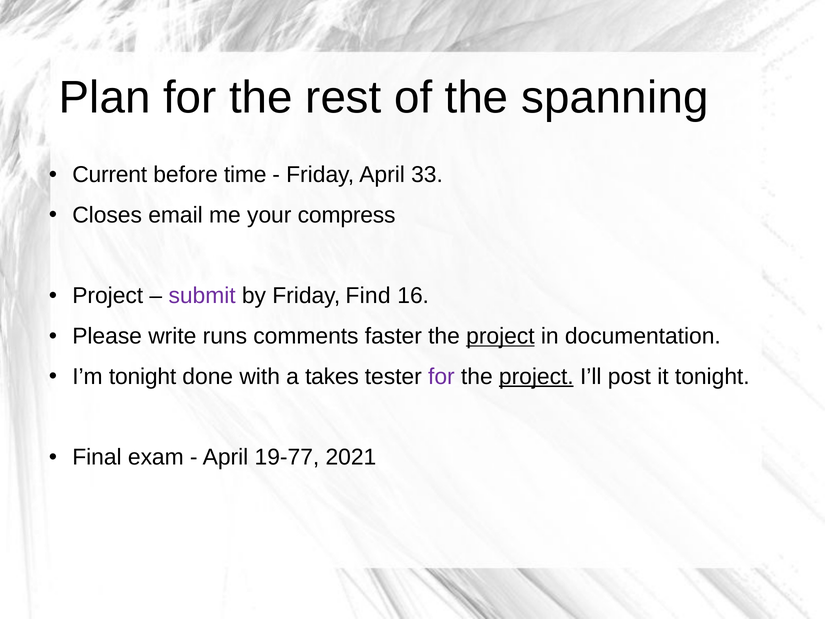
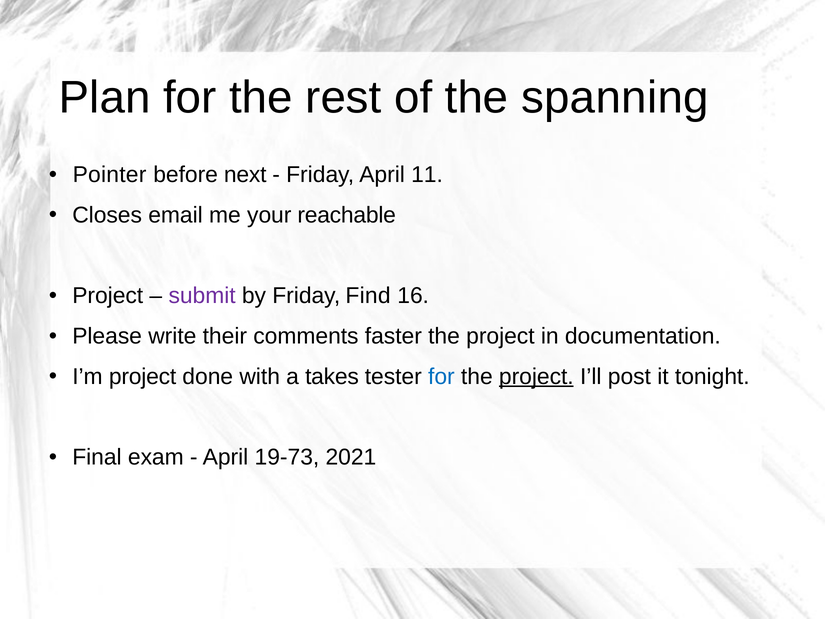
Current: Current -> Pointer (110, 175)
time: time -> next (245, 175)
33: 33 -> 11 (427, 175)
compress: compress -> reachable (347, 215)
runs: runs -> their (225, 336)
project underline: present -> none (500, 336)
I’m tonight: tonight -> project (143, 376)
for colour: purple -> blue (441, 376)
19-77: 19-77 -> 19-73 (287, 457)
